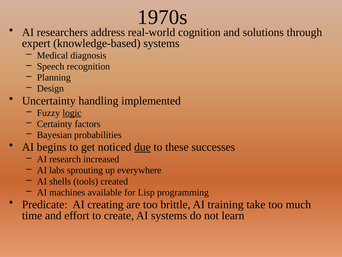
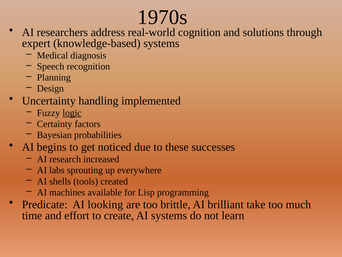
due underline: present -> none (142, 147)
creating: creating -> looking (105, 204)
training: training -> brilliant (226, 204)
